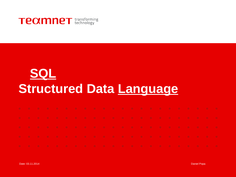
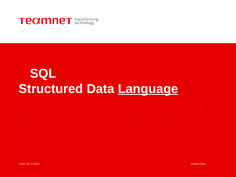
SQL underline: present -> none (43, 74)
